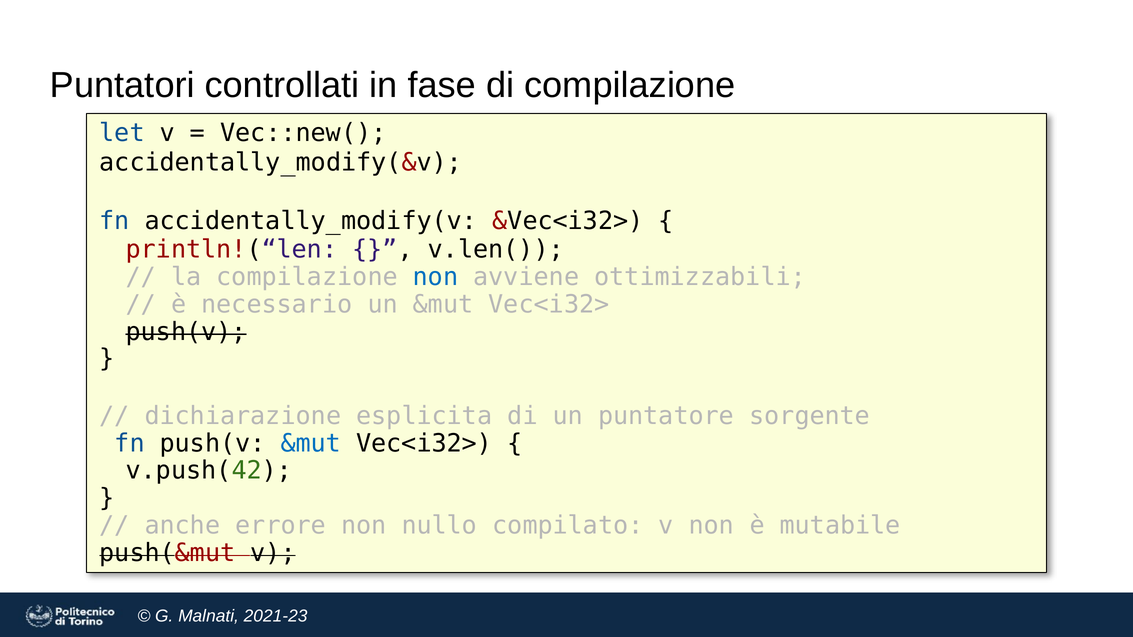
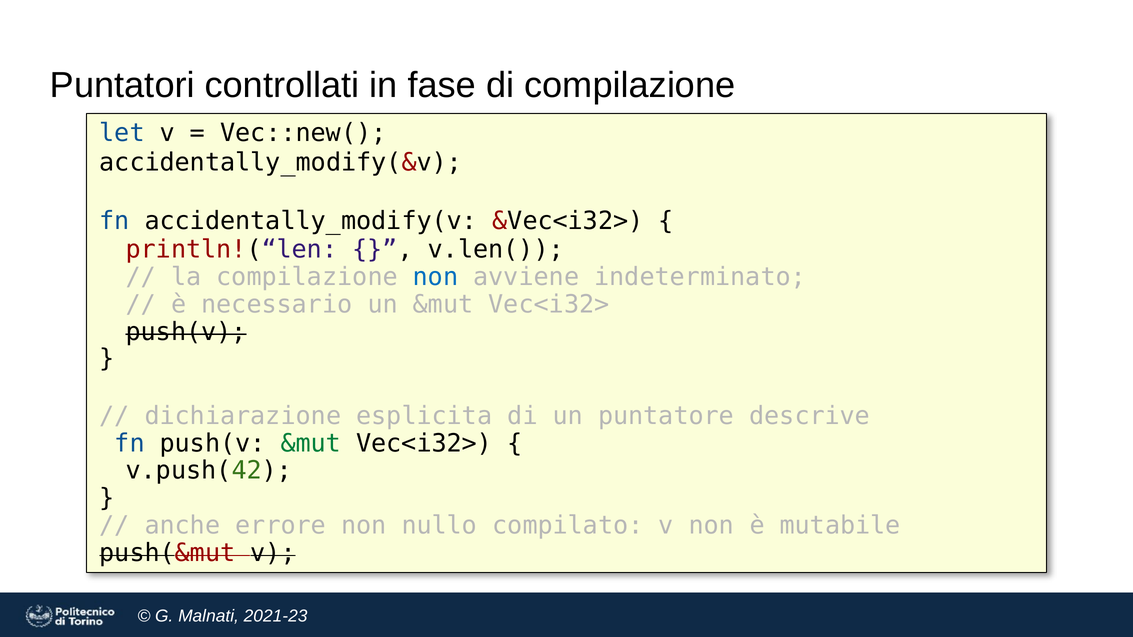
ottimizzabili: ottimizzabili -> indeterminato (700, 277)
sorgente: sorgente -> descrive (810, 416)
&mut colour: blue -> green (311, 444)
